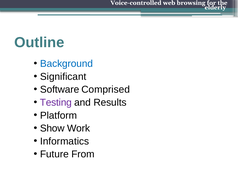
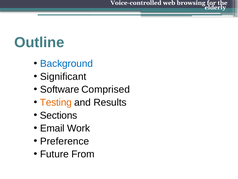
Testing colour: purple -> orange (56, 102)
Platform: Platform -> Sections (59, 115)
Show: Show -> Email (52, 128)
Informatics: Informatics -> Preference (65, 141)
